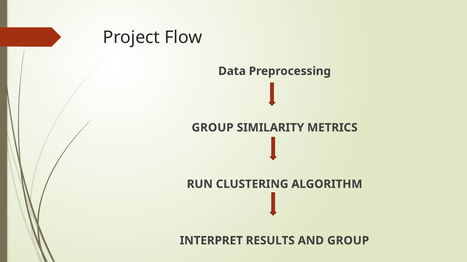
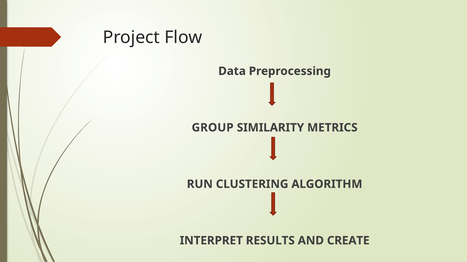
AND GROUP: GROUP -> CREATE (348, 241)
